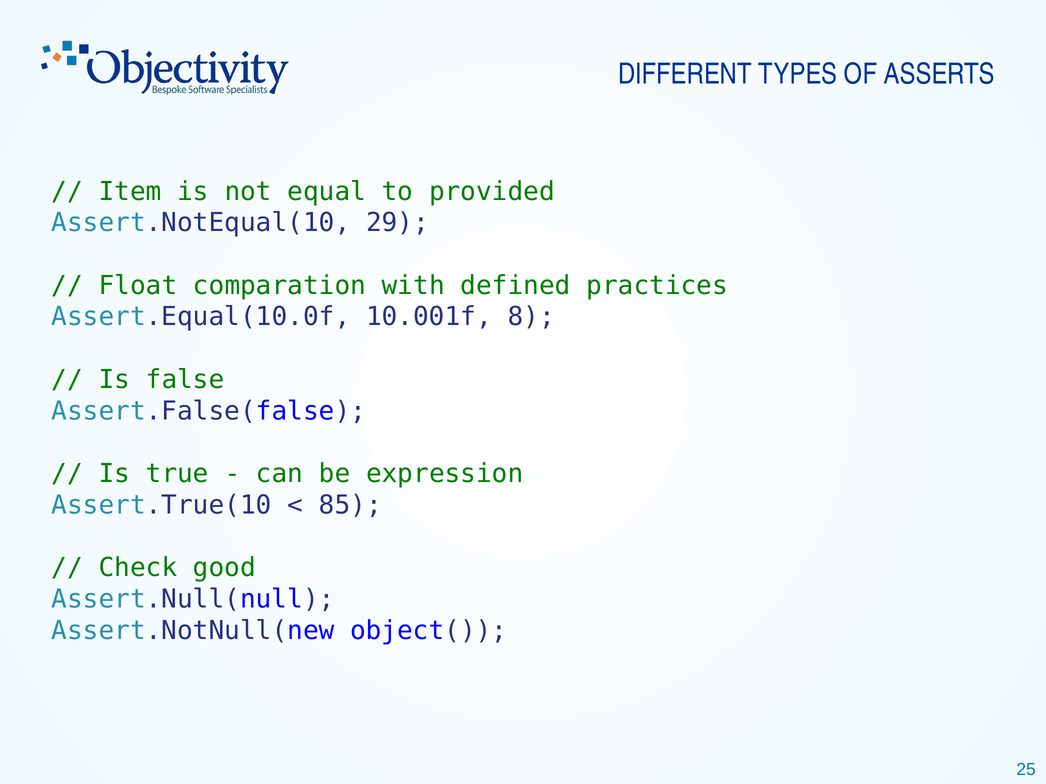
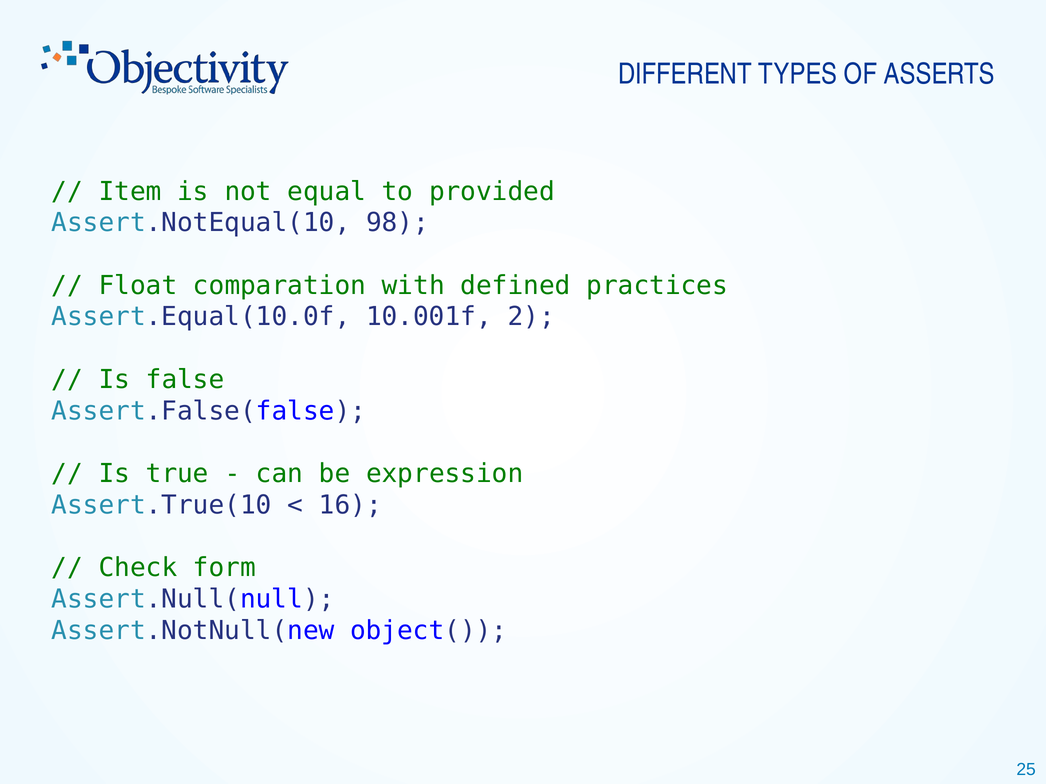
29: 29 -> 98 (397, 223)
8: 8 -> 2 (531, 317)
85: 85 -> 16 (350, 505)
good: good -> form (224, 568)
